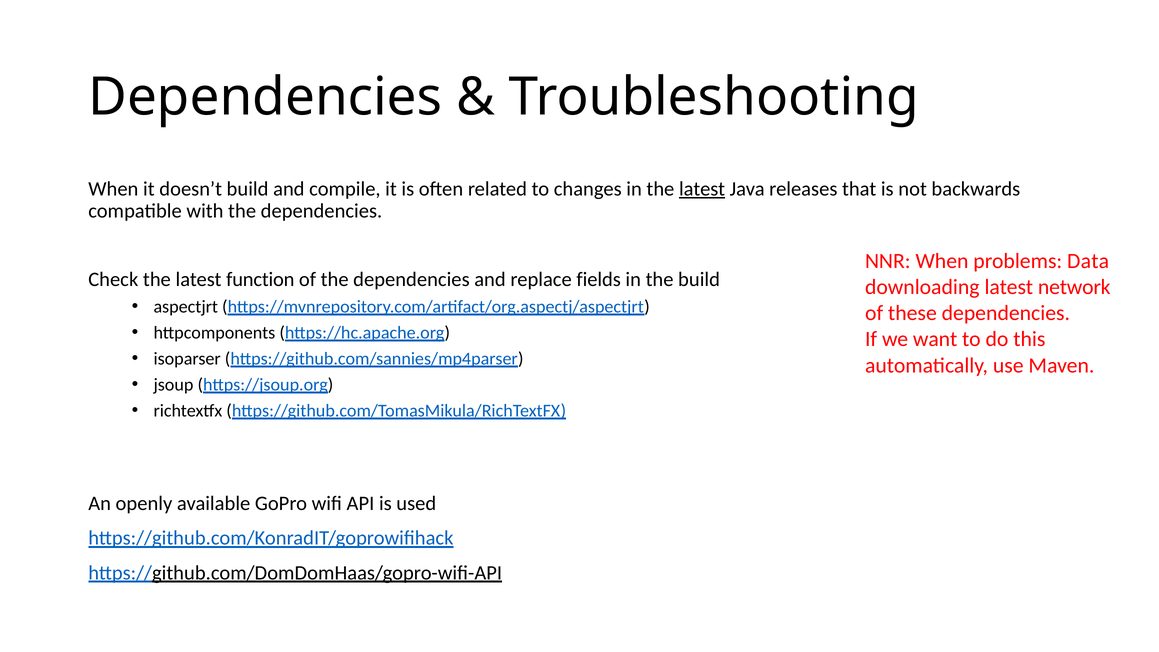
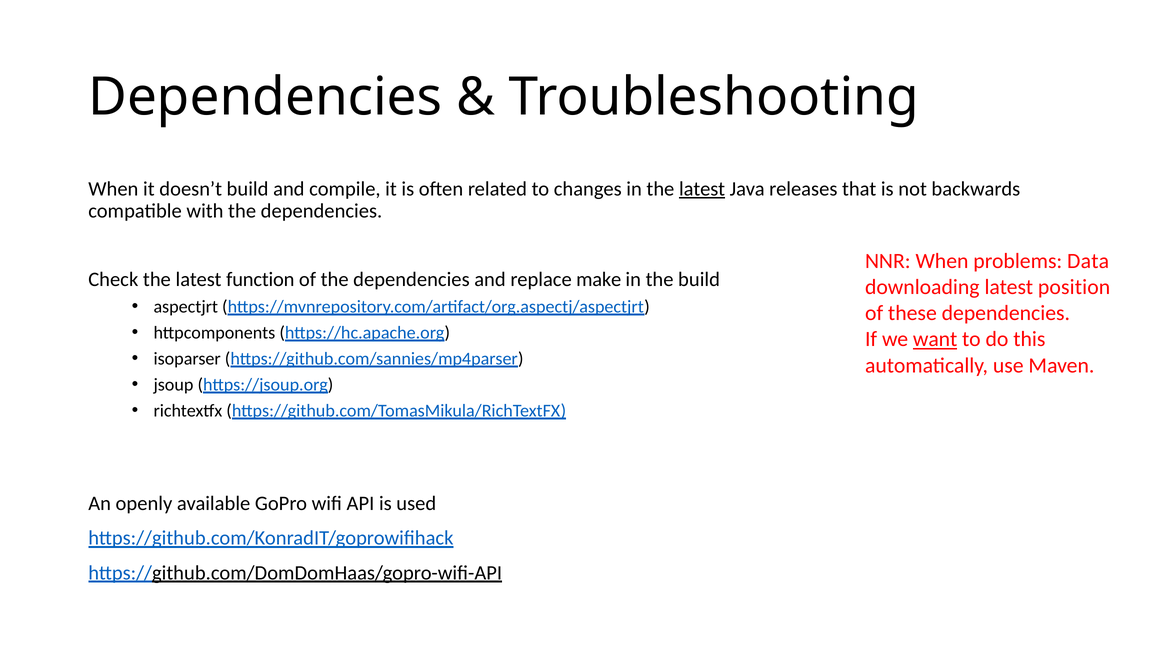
fields: fields -> make (599, 280)
network: network -> position (1074, 287)
want underline: none -> present (935, 339)
